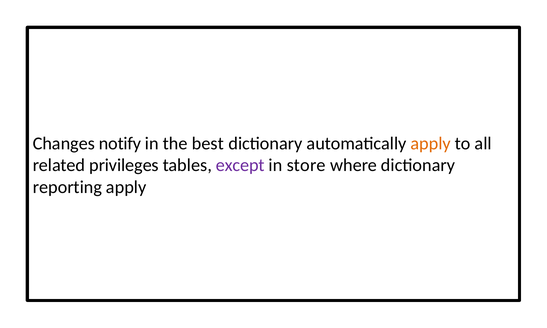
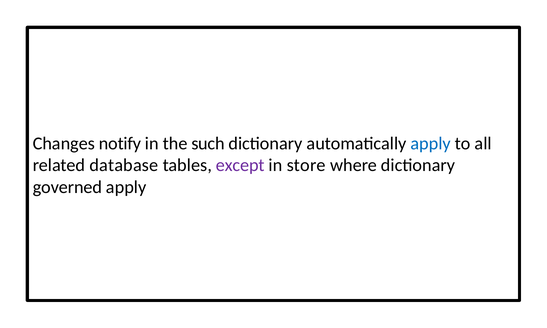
best: best -> such (208, 143)
apply colour: orange -> blue (431, 143)
privileges: privileges -> database (124, 165)
reporting: reporting -> governed (67, 187)
